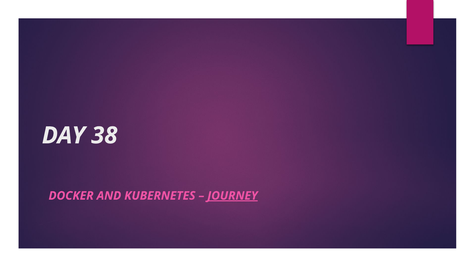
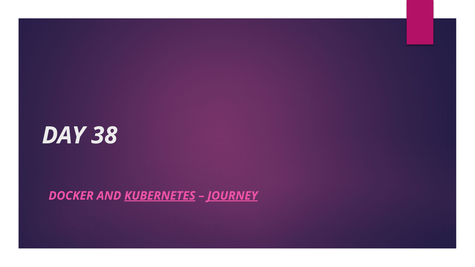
KUBERNETES underline: none -> present (160, 196)
